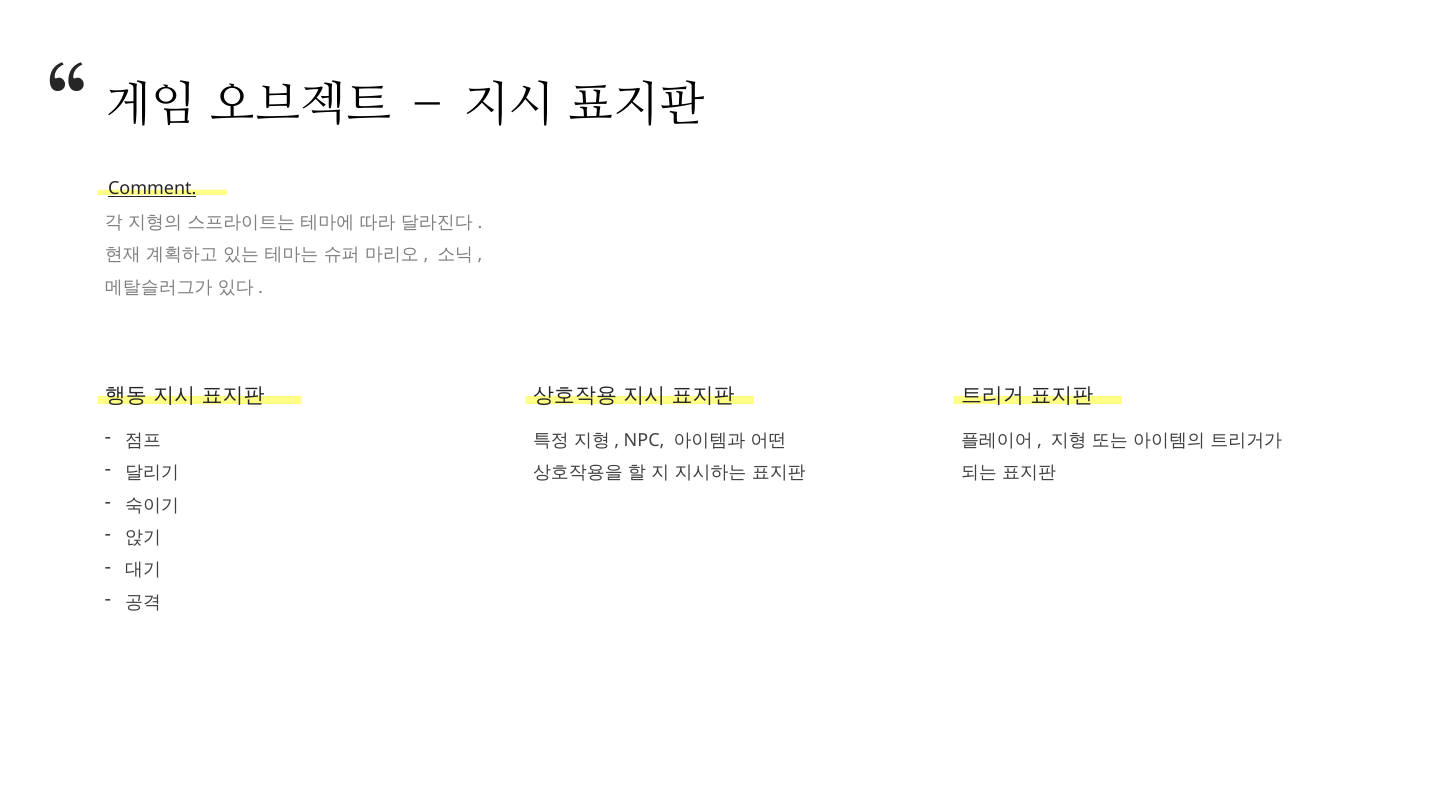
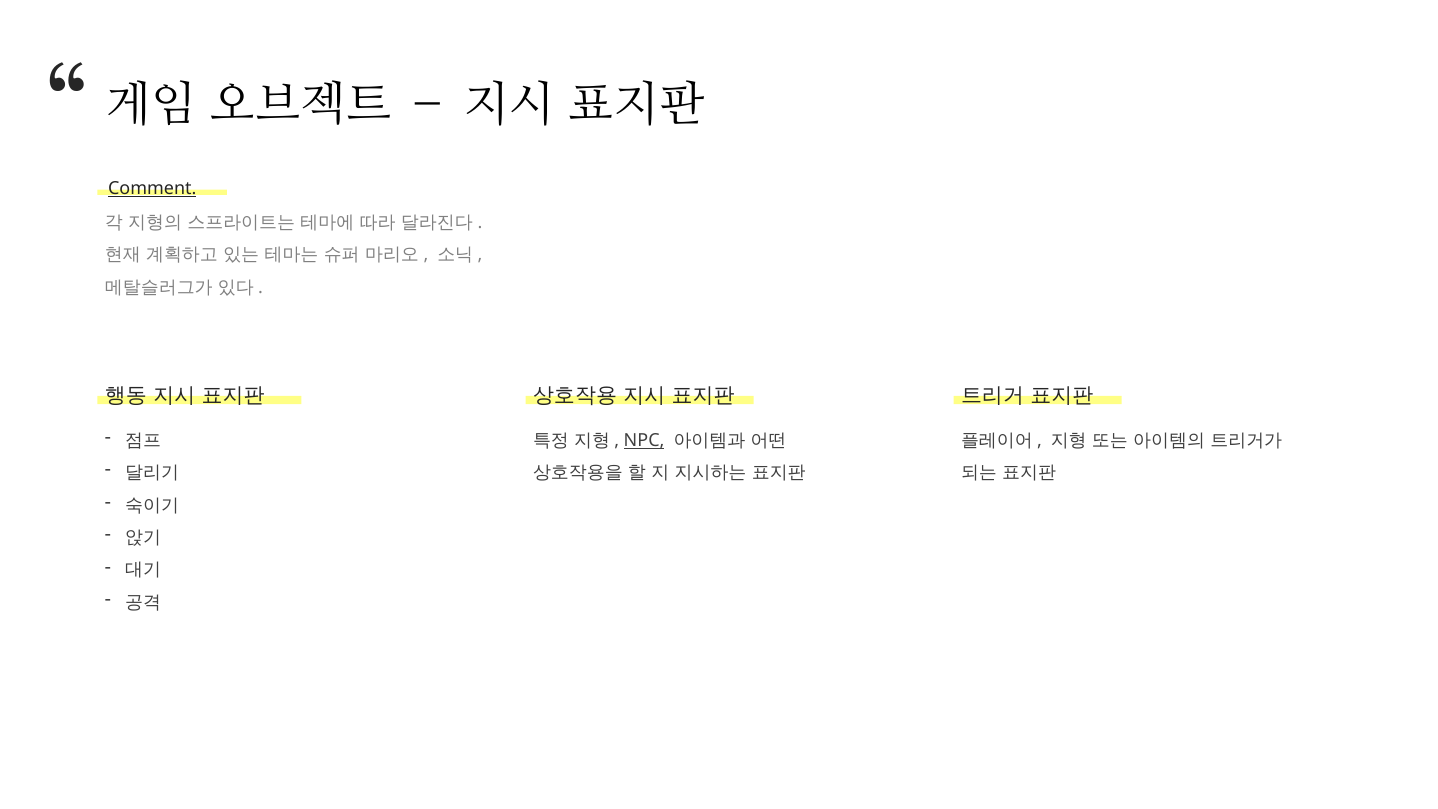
NPC underline: none -> present (644, 440)
